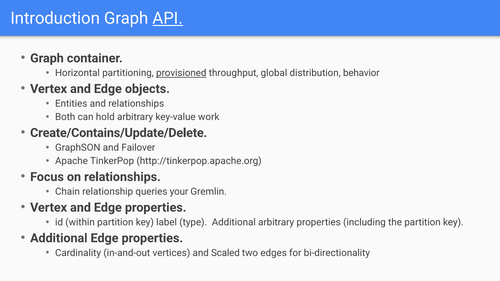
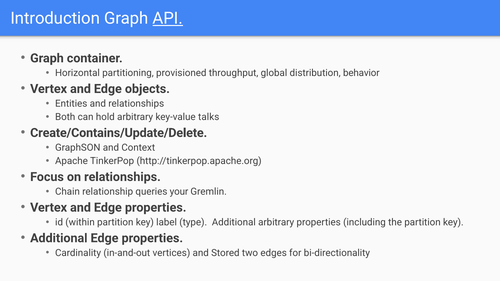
provisioned underline: present -> none (181, 73)
work: work -> talks (209, 117)
Failover: Failover -> Context (138, 148)
Scaled: Scaled -> Stored (225, 253)
